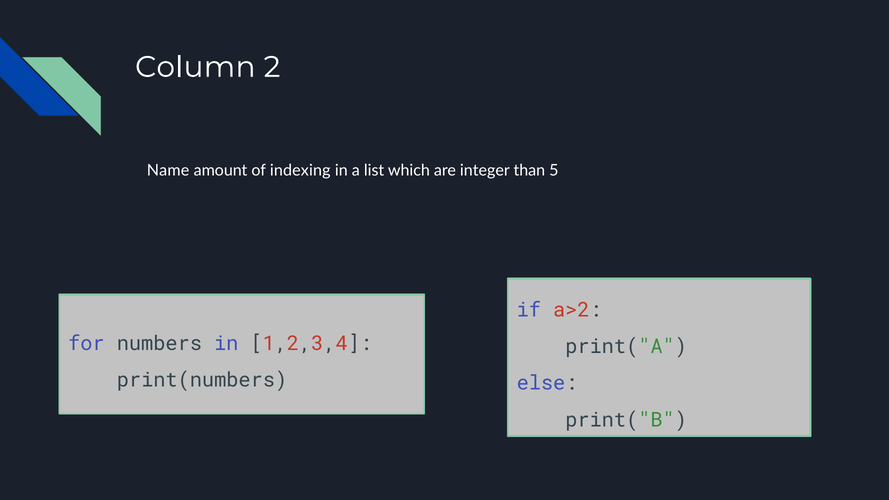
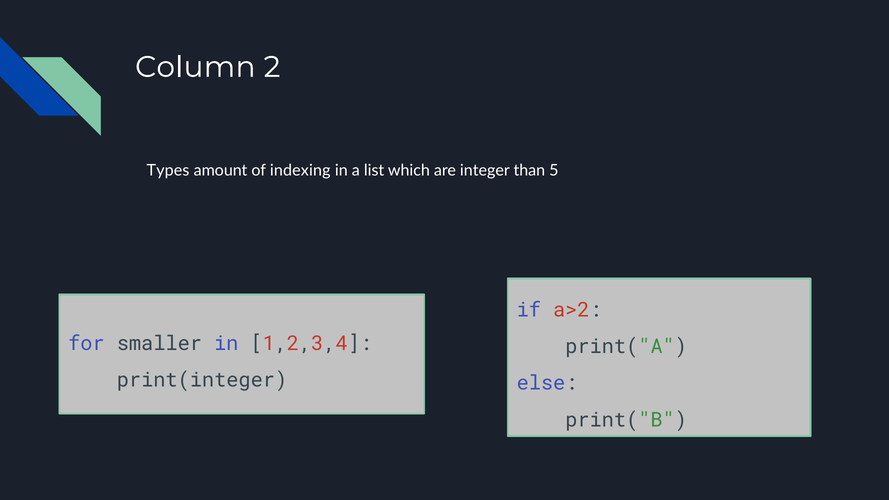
Name: Name -> Types (168, 171)
numbers: numbers -> smaller (159, 343)
print(numbers: print(numbers -> print(integer (202, 380)
